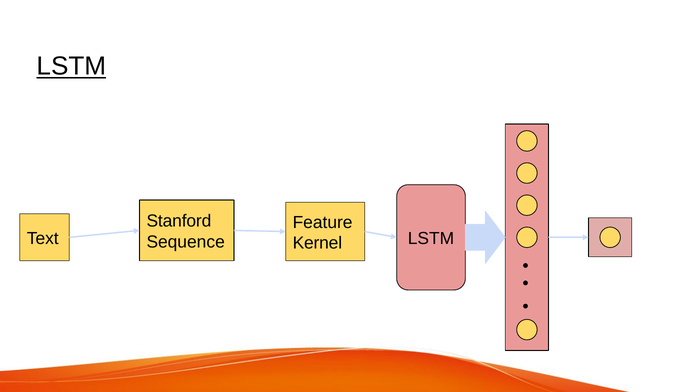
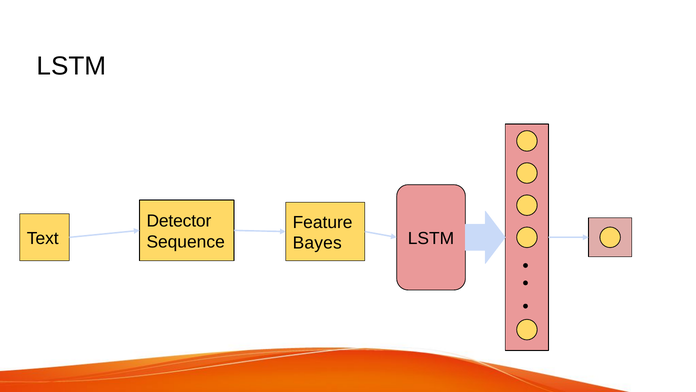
LSTM underline: present -> none (71, 66)
Stanford: Stanford -> Detector (179, 221)
Kernel: Kernel -> Bayes (317, 243)
